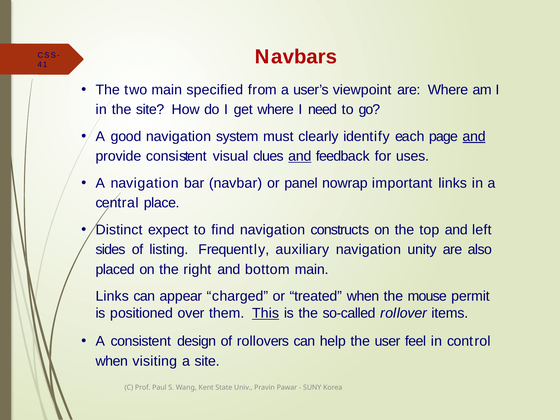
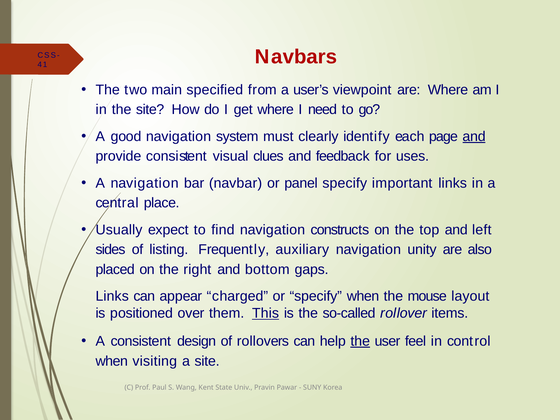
and underline: present -> none (300, 156)
panel nowrap: nowrap -> specify (345, 183)
Distinct: Distinct -> Usually (119, 230)
bottom main: main -> gaps (312, 269)
or treated: treated -> specify (316, 296)
permit: permit -> layout (470, 296)
the underline: none -> present (360, 341)
